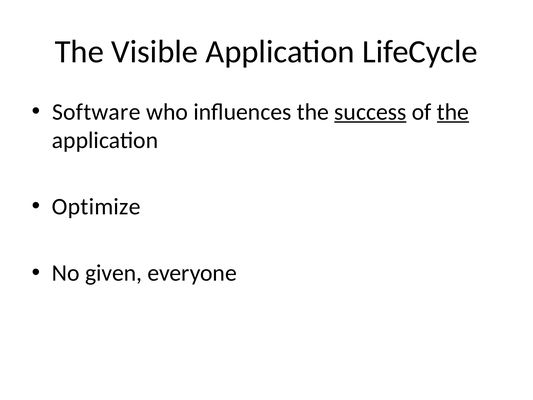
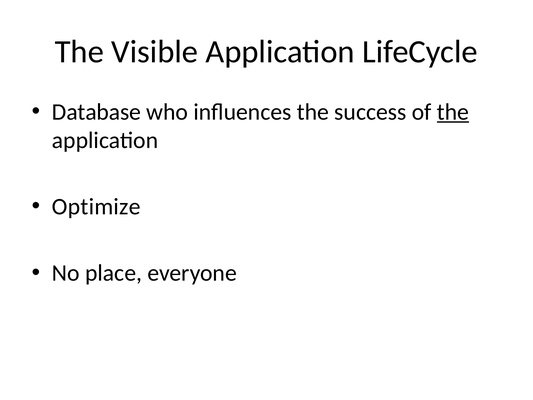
Software: Software -> Database (96, 112)
success underline: present -> none (370, 112)
given: given -> place (114, 273)
